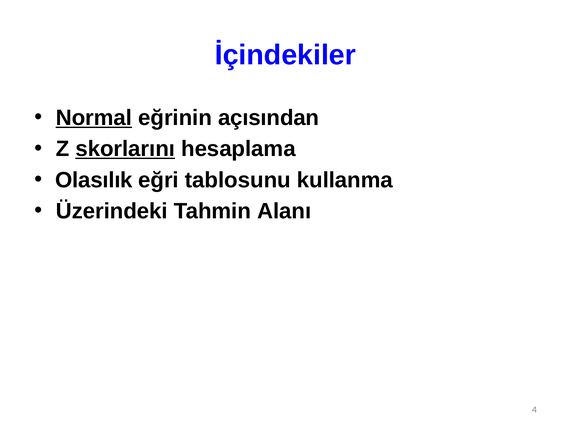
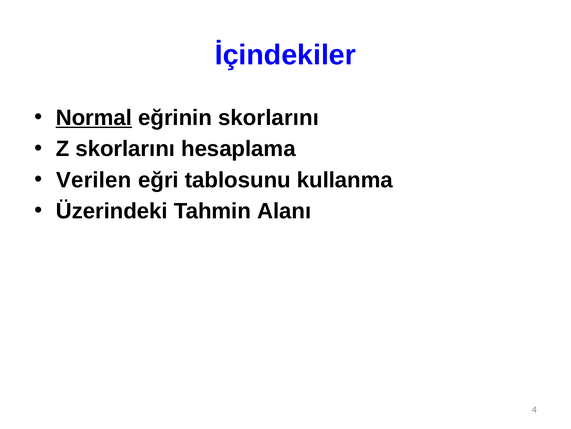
eğrinin açısından: açısından -> skorlarını (268, 118)
skorlarını underline: present -> none (125, 149)
Olasılık: Olasılık -> Verilen (94, 180)
